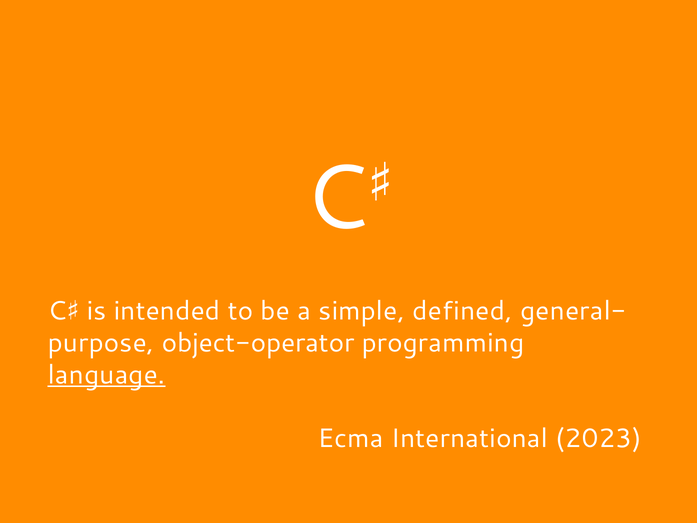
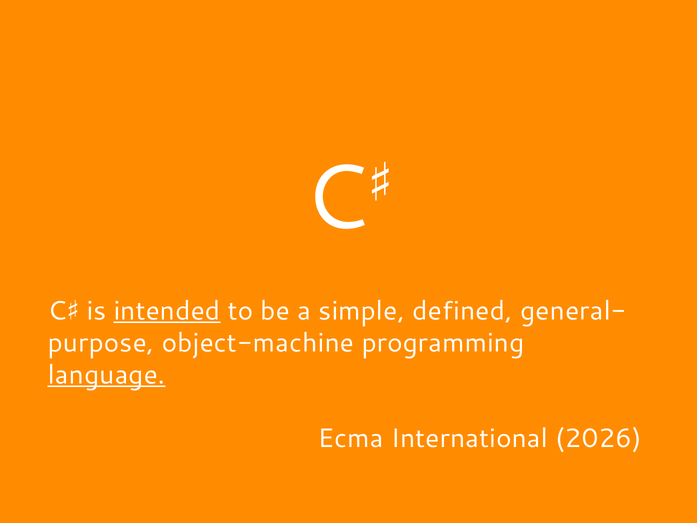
intended underline: none -> present (167, 311)
object-operator: object-operator -> object-machine (258, 343)
2023: 2023 -> 2026 (599, 438)
